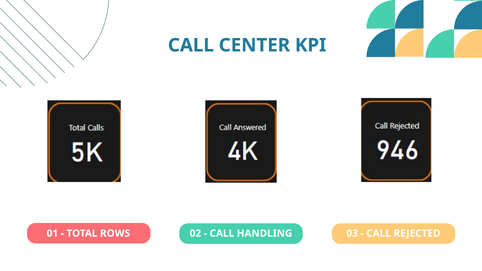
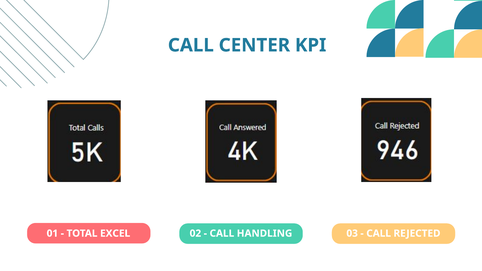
ROWS: ROWS -> EXCEL (115, 233)
